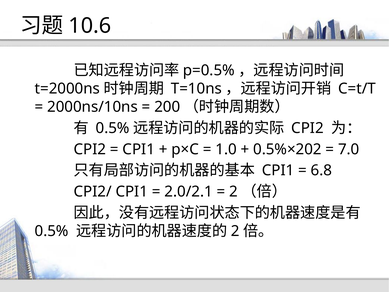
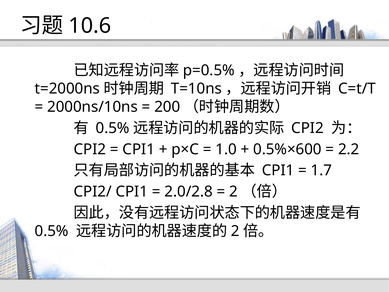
0.5%×202: 0.5%×202 -> 0.5%×600 (287, 149)
7.0: 7.0 -> 2.2 (349, 149)
6.8: 6.8 -> 1.7 (321, 170)
2.0/2.1: 2.0/2.1 -> 2.0/2.8 (189, 192)
